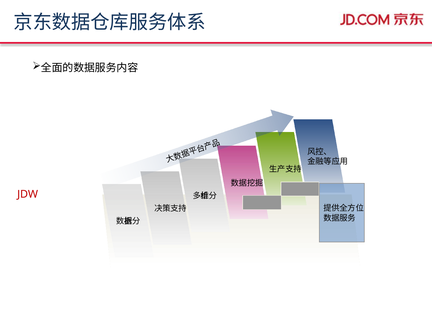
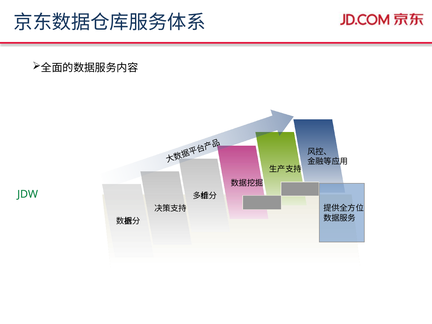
JDW colour: red -> green (28, 194)
